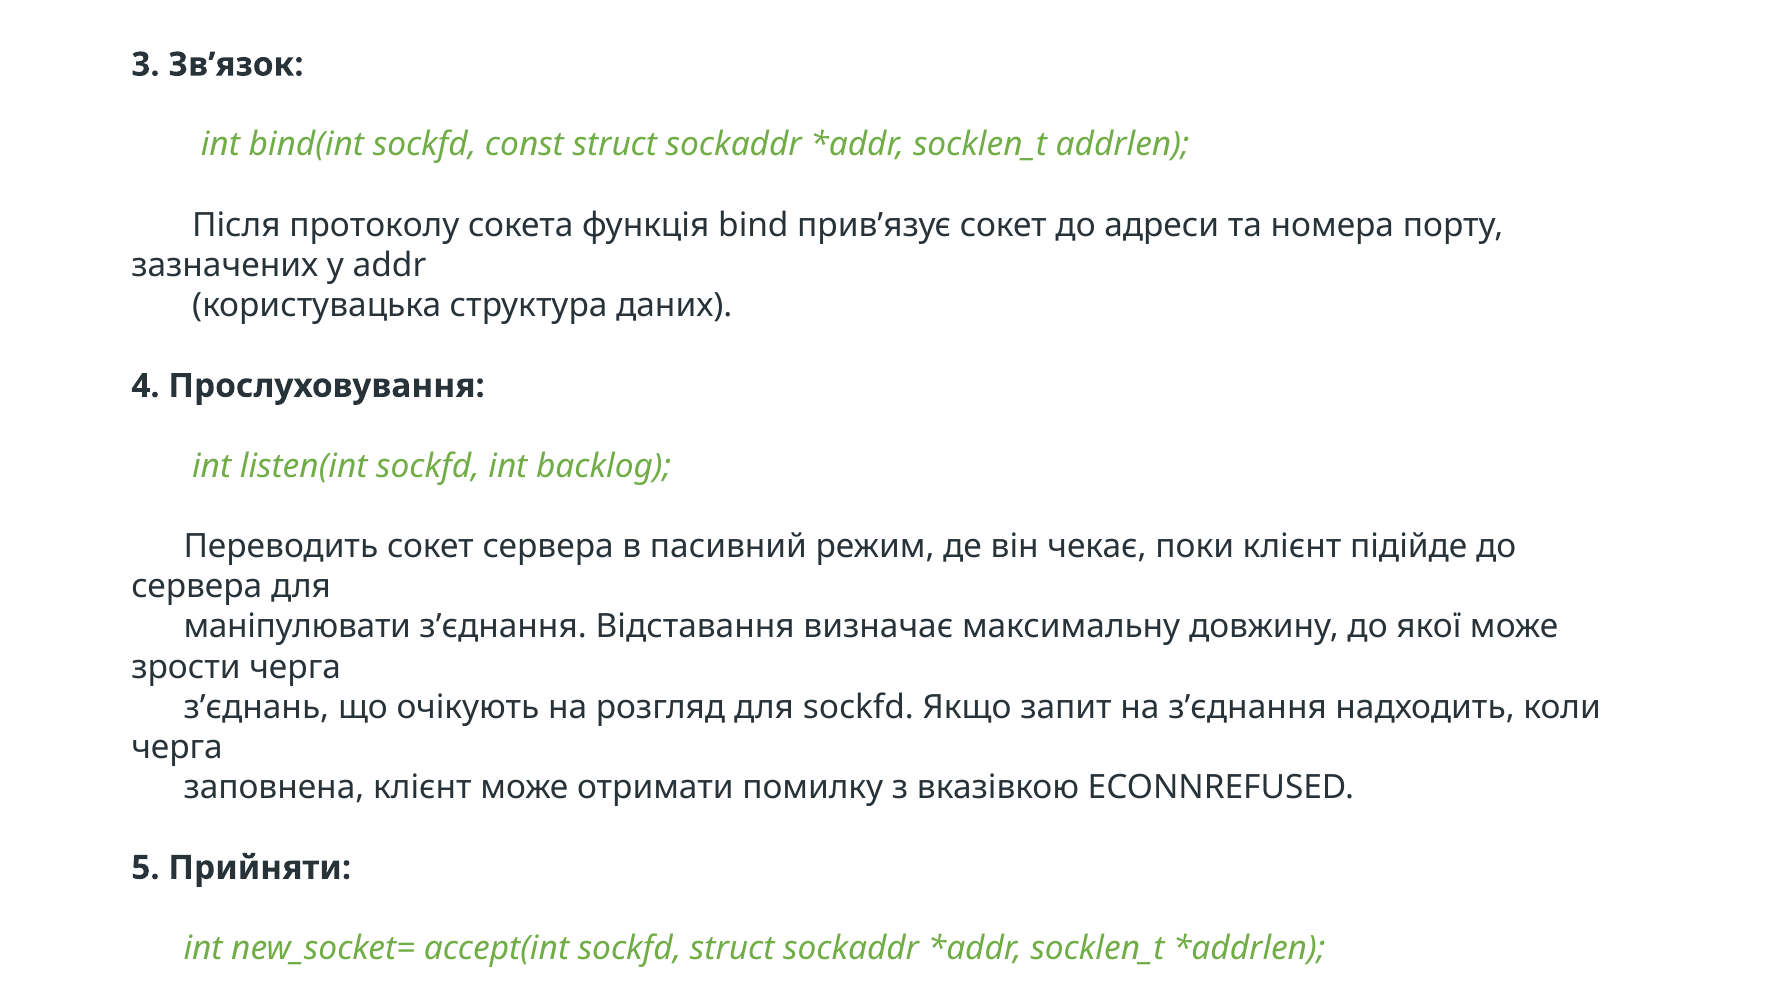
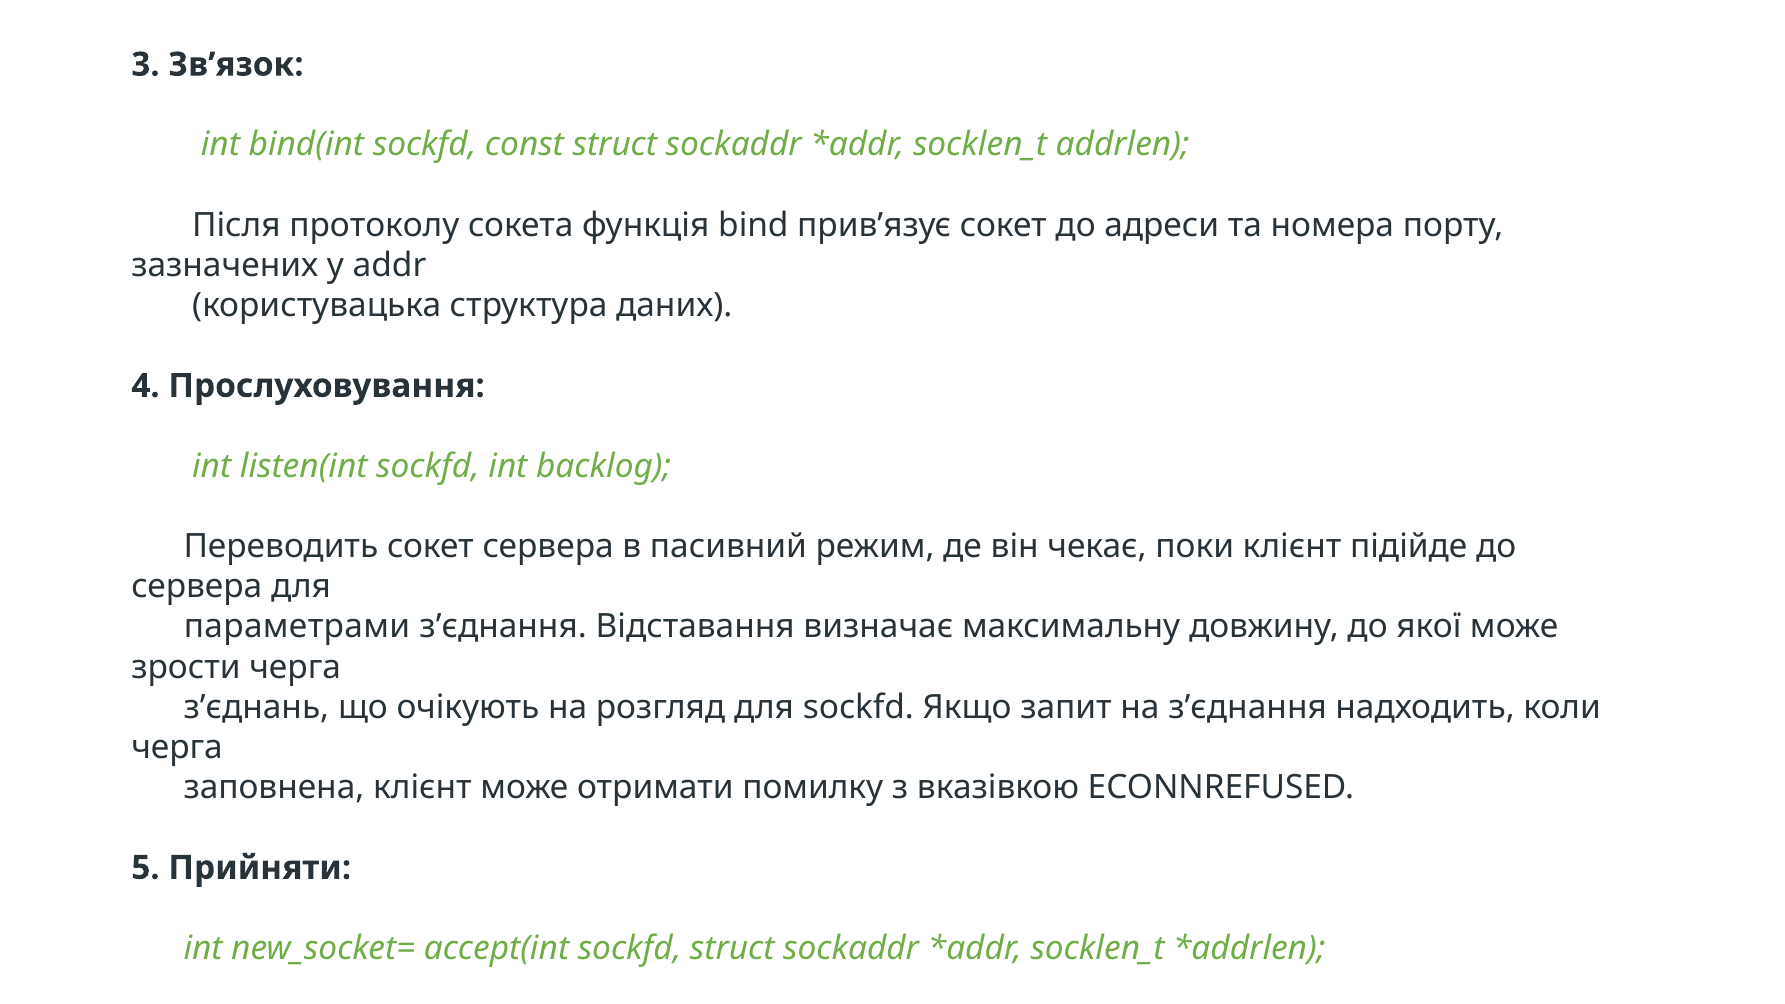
маніпулювати: маніпулювати -> параметрами (297, 627)
